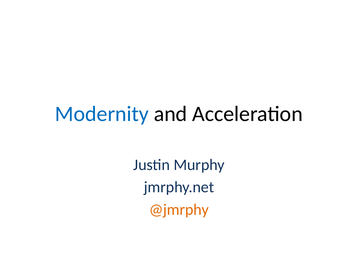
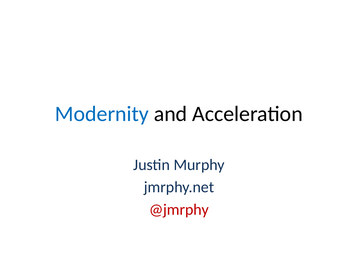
@jmrphy colour: orange -> red (179, 209)
